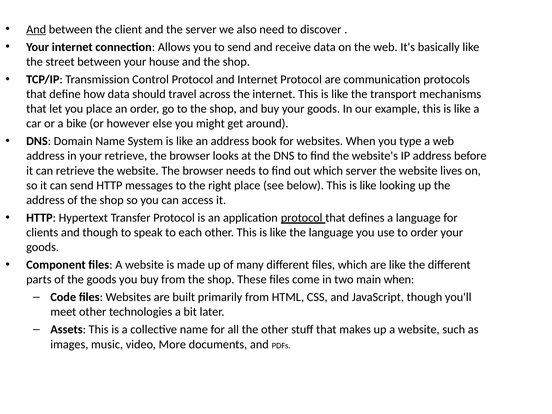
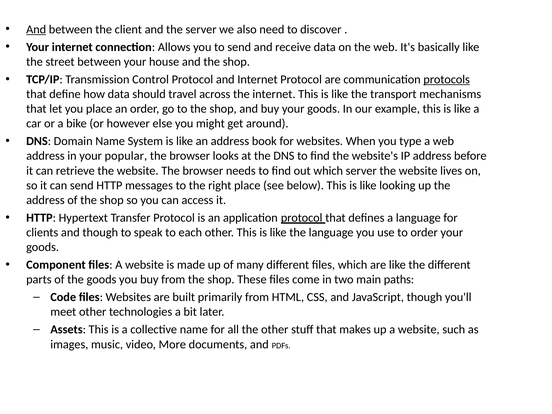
protocols underline: none -> present (447, 79)
your retrieve: retrieve -> popular (126, 156)
main when: when -> paths (399, 280)
